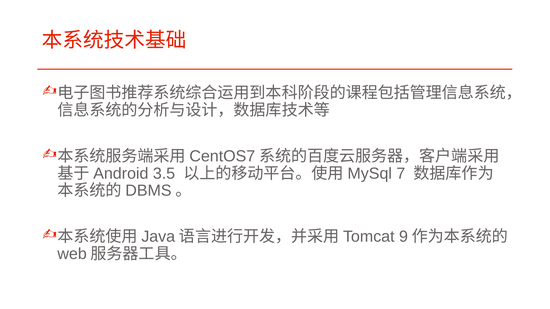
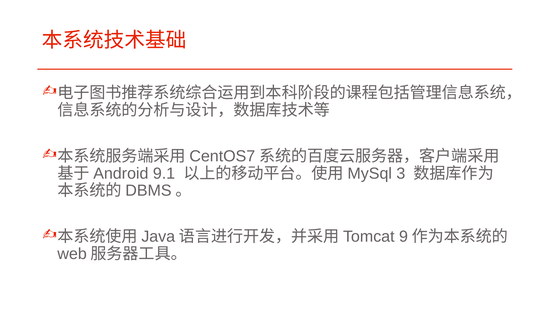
3.5: 3.5 -> 9.1 (164, 174)
7: 7 -> 3 (401, 174)
